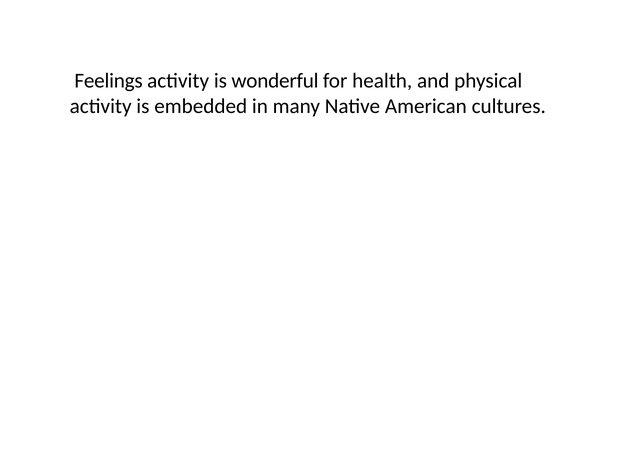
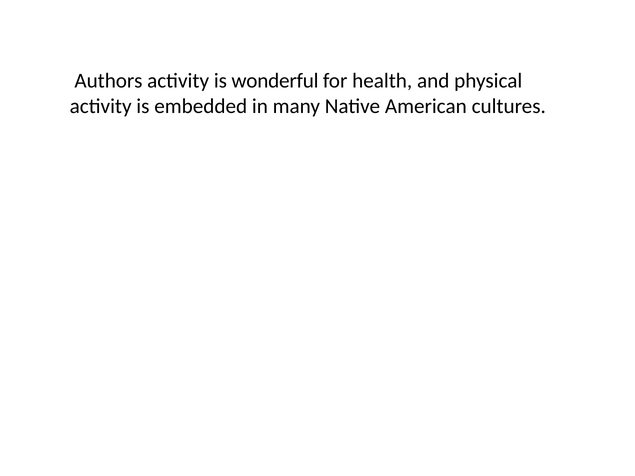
Feelings: Feelings -> Authors (109, 81)
